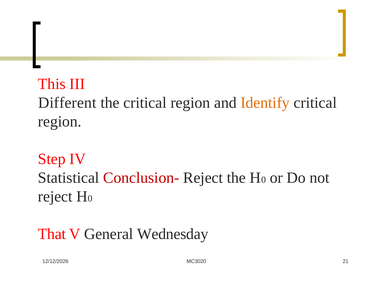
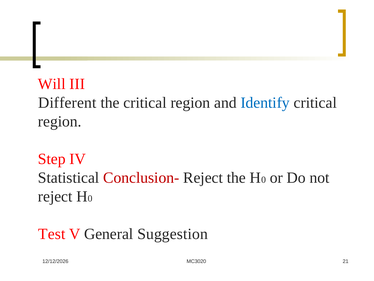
This: This -> Will (52, 84)
Identify colour: orange -> blue (265, 103)
That: That -> Test (52, 234)
Wednesday: Wednesday -> Suggestion (173, 234)
